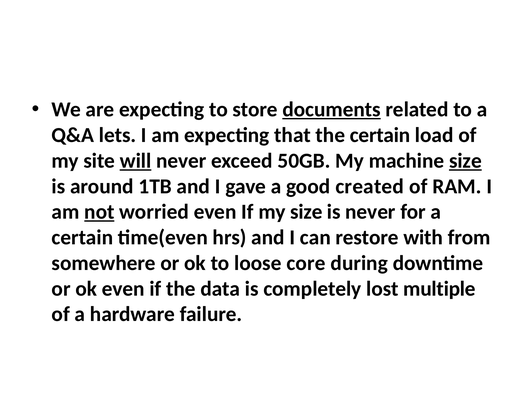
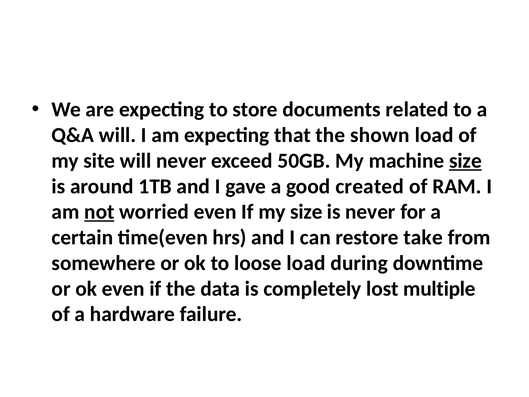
documents underline: present -> none (332, 109)
Q&A lets: lets -> will (118, 135)
the certain: certain -> shown (380, 135)
will underline: present -> none (136, 161)
with: with -> take (423, 237)
loose core: core -> load (306, 263)
